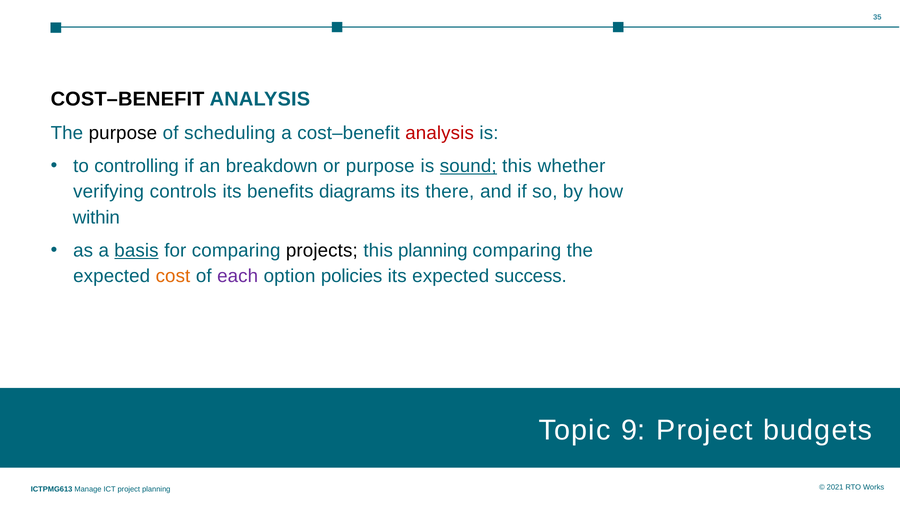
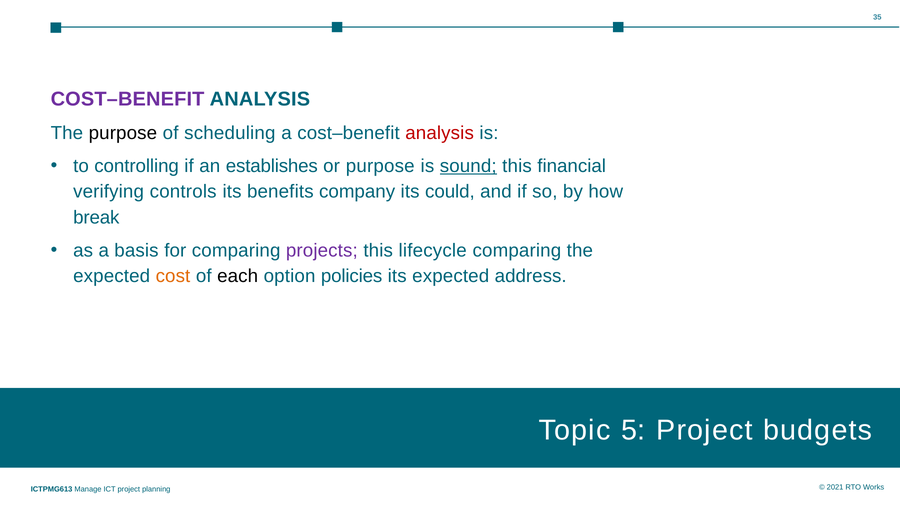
COST–BENEFIT colour: black -> purple (128, 99)
breakdown: breakdown -> establishes (272, 166)
whether: whether -> financial (572, 166)
diagrams: diagrams -> company (357, 192)
there: there -> could (450, 192)
within: within -> break (96, 217)
basis underline: present -> none (136, 251)
projects colour: black -> purple (322, 251)
this planning: planning -> lifecycle (433, 251)
each colour: purple -> black (238, 276)
success: success -> address (531, 276)
9: 9 -> 5 (633, 430)
